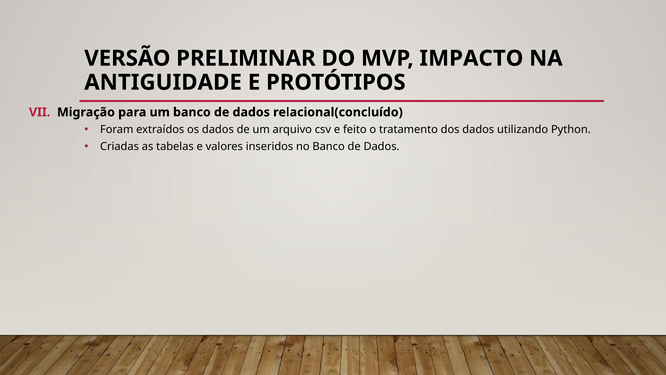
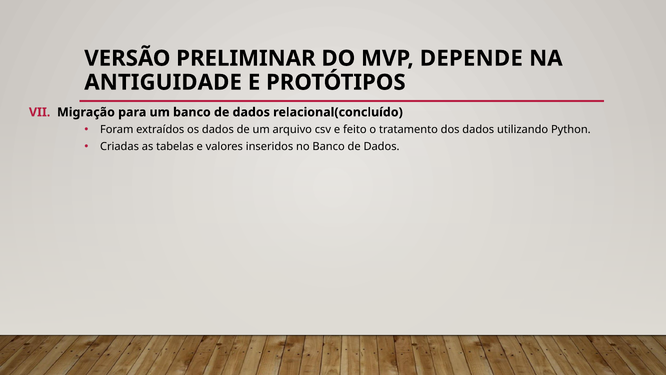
IMPACTO: IMPACTO -> DEPENDE (471, 58)
